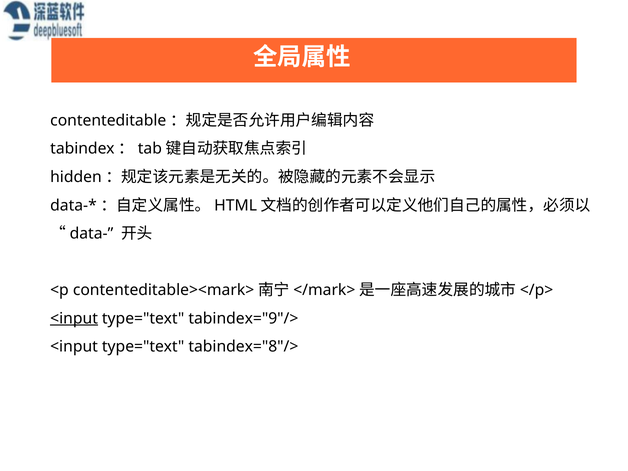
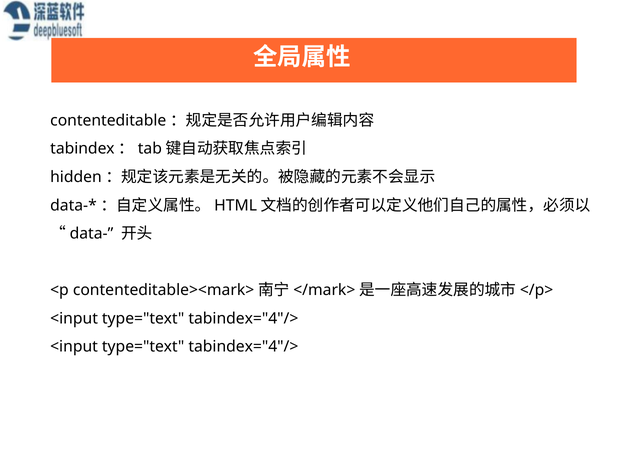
<input underline: present -> none (74, 318)
tabindex="9"/>: tabindex="9"/> -> tabindex="4"/> (243, 318)
tabindex="8"/>: tabindex="8"/> -> tabindex="4"/> (243, 347)
